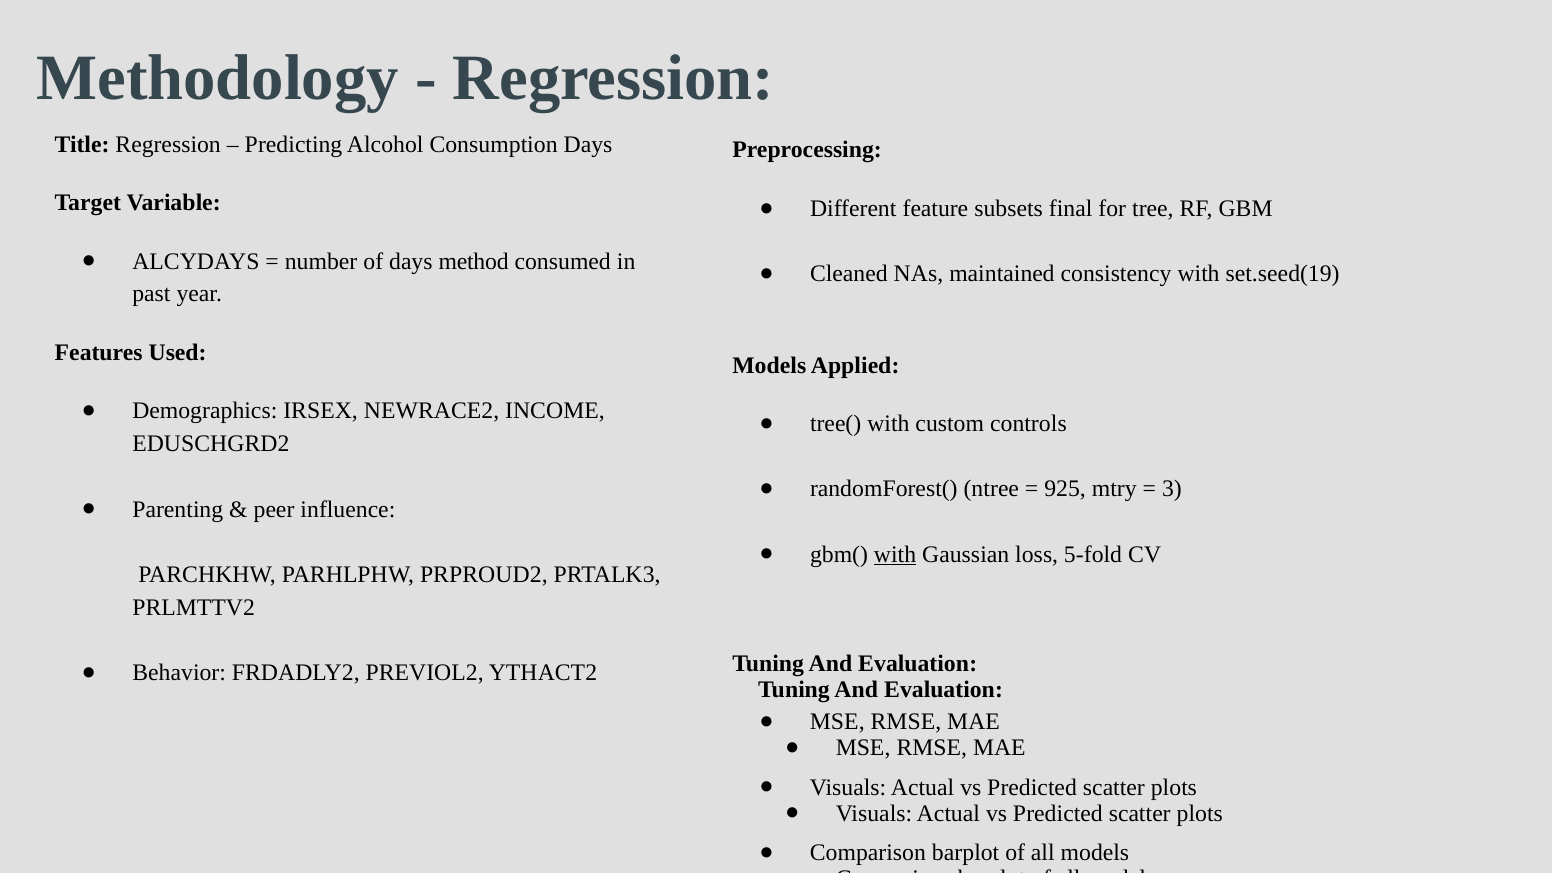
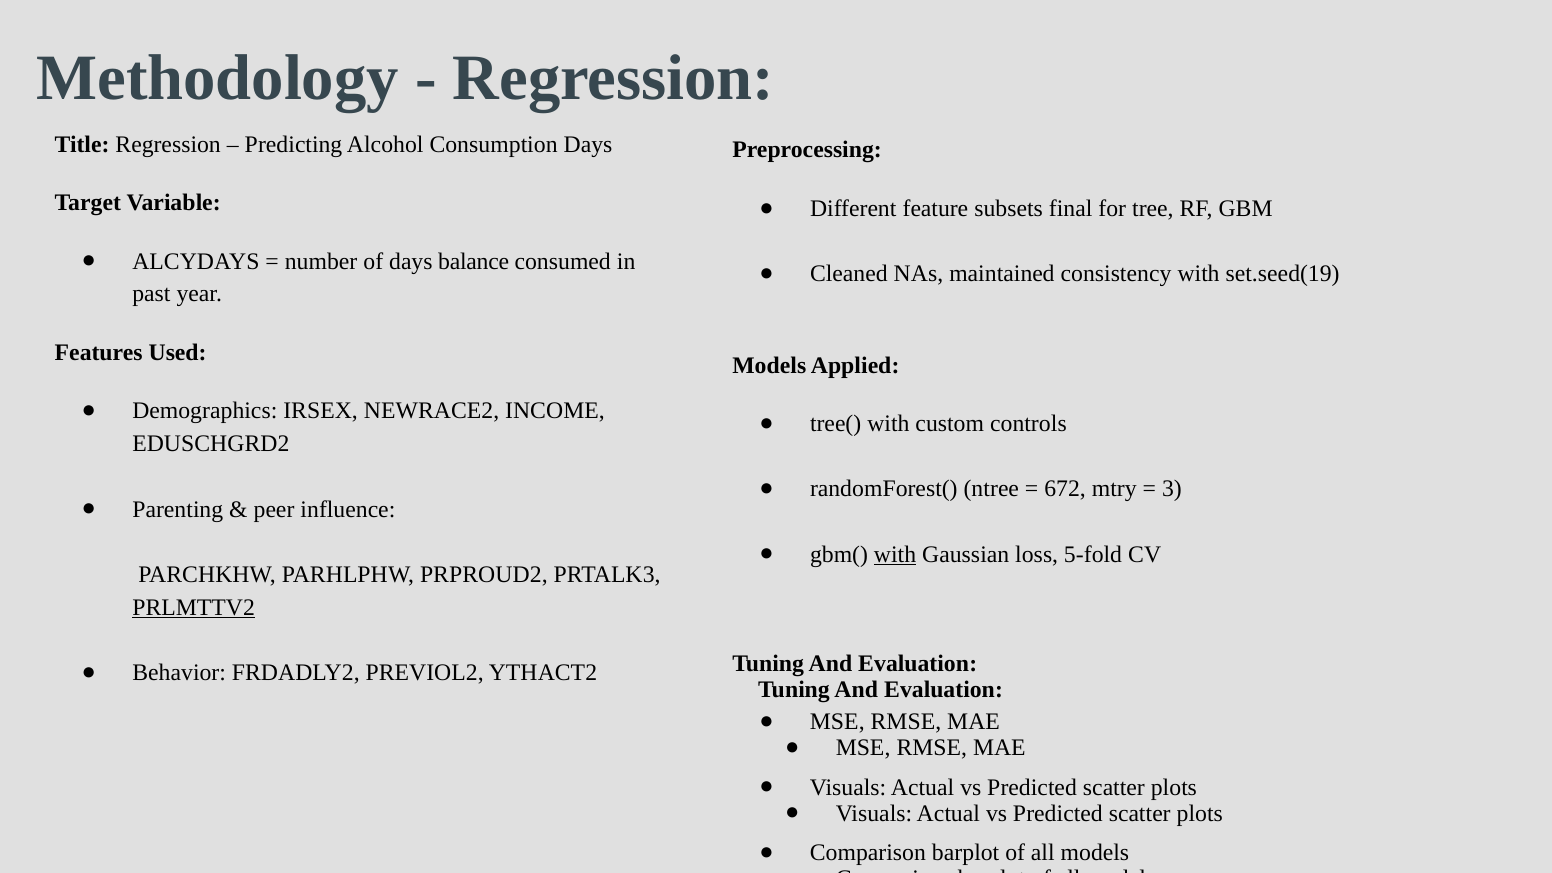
method: method -> balance (474, 261)
925: 925 -> 672 (1065, 489)
PRLMTTV2 underline: none -> present (194, 607)
